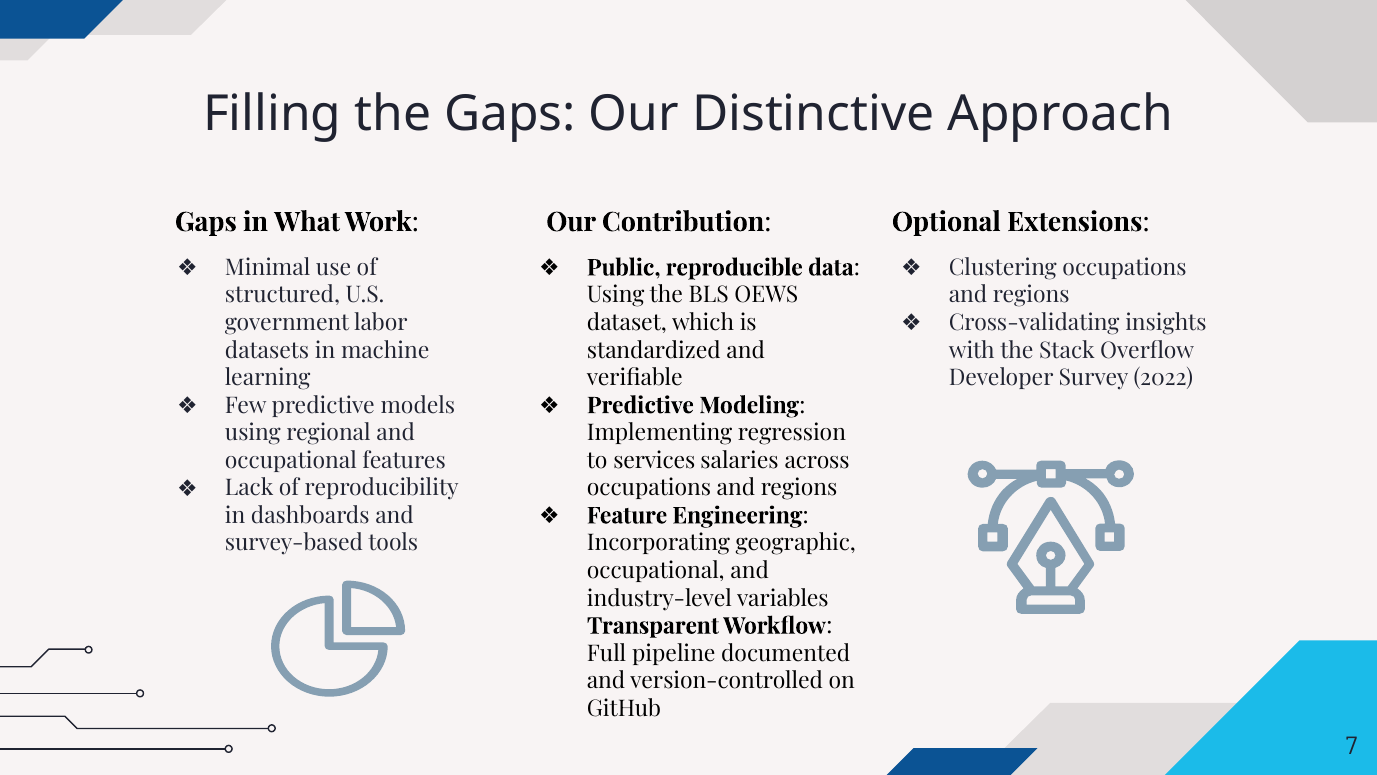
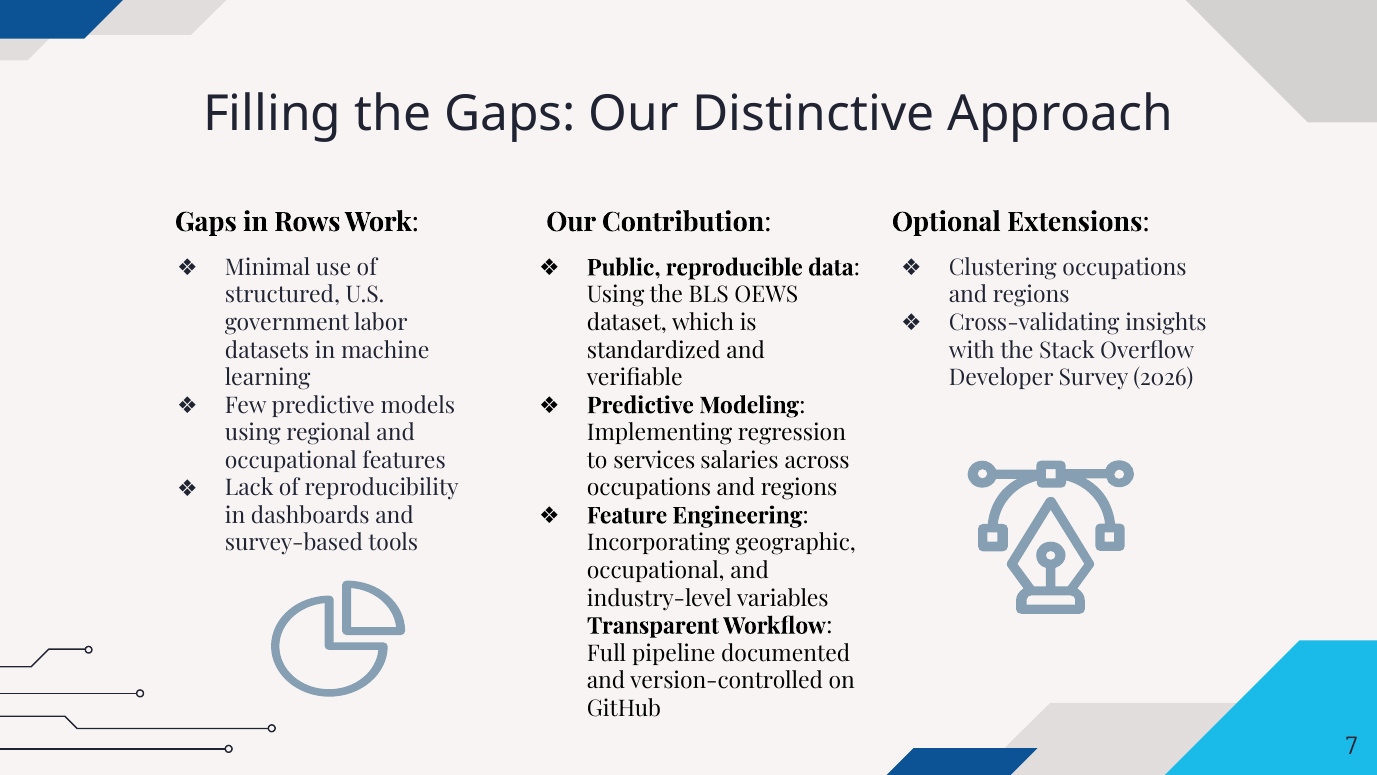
What: What -> Rows (307, 222)
2022: 2022 -> 2026 (1163, 378)
